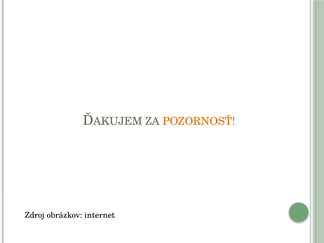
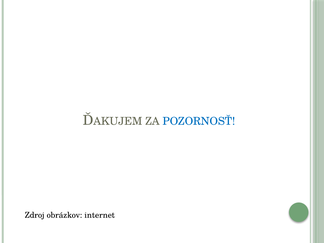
POZORNOSŤ colour: orange -> blue (199, 121)
